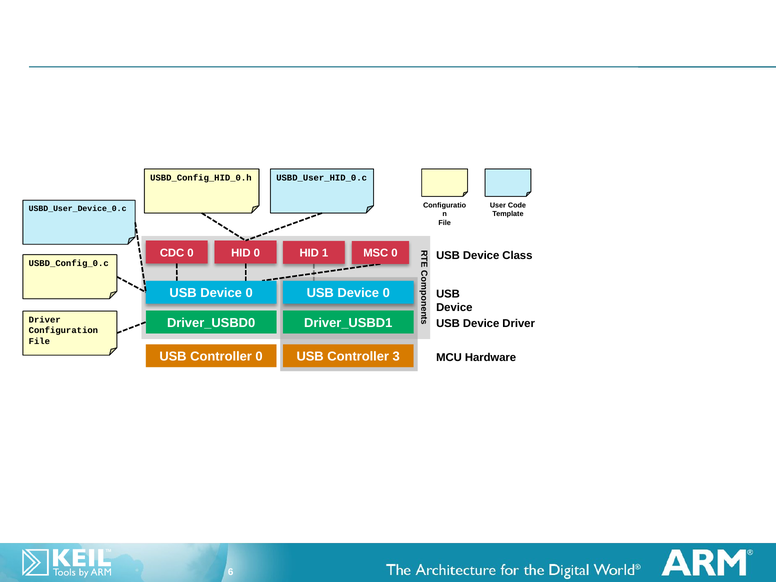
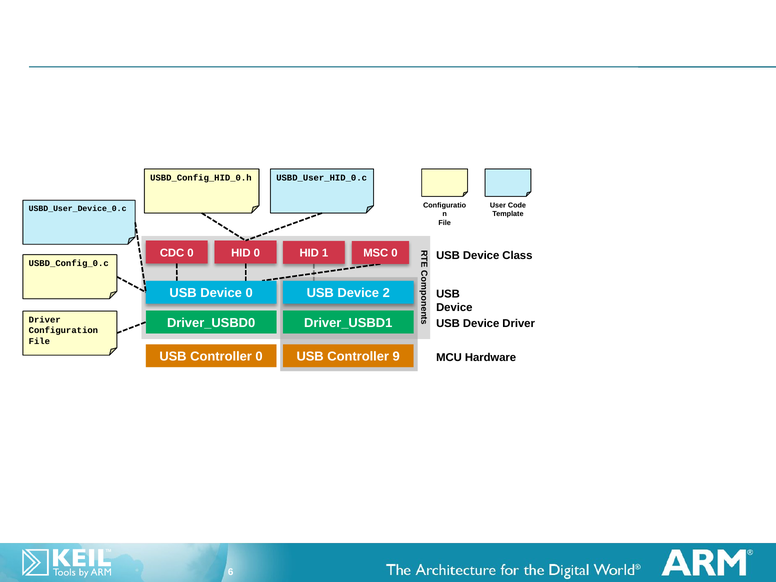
0: 0 -> 2 (386, 293)
3: 3 -> 9 (396, 357)
